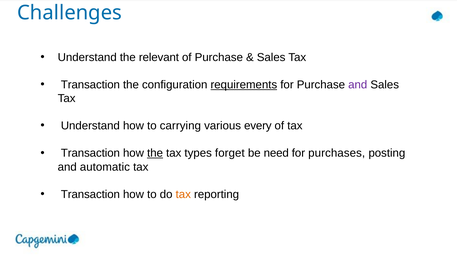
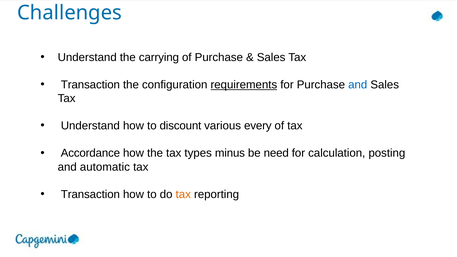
relevant: relevant -> carrying (159, 57)
and colour: purple -> blue (358, 85)
carrying: carrying -> discount (180, 126)
Transaction: Transaction -> Accordance (90, 153)
the underline: present -> none (155, 153)
forget: forget -> minus (230, 153)
purchases: purchases -> calculation (337, 153)
